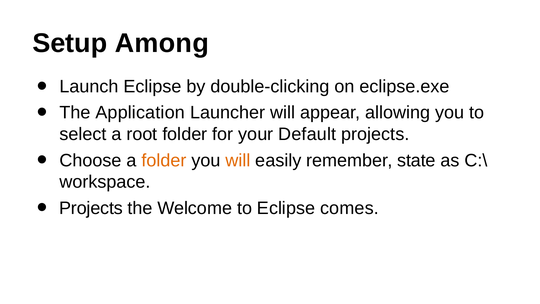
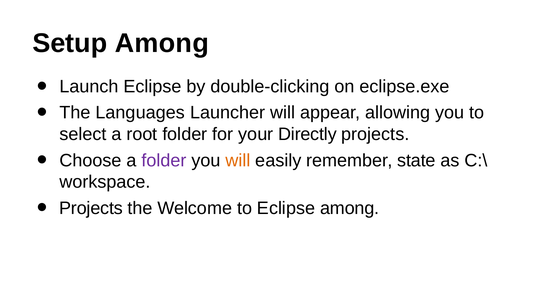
Application: Application -> Languages (140, 113)
Default: Default -> Directly (307, 134)
folder colour: orange -> purple (164, 160)
Eclipse comes: comes -> among (350, 208)
